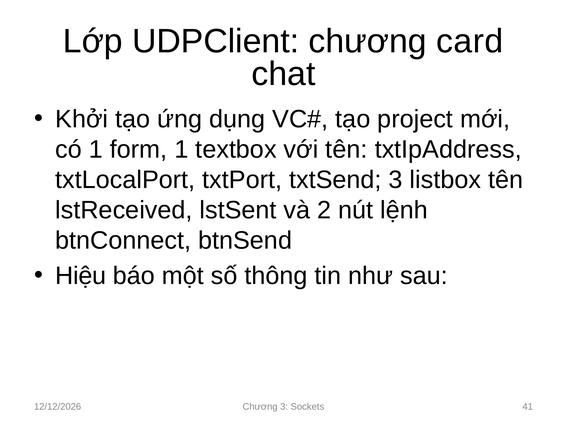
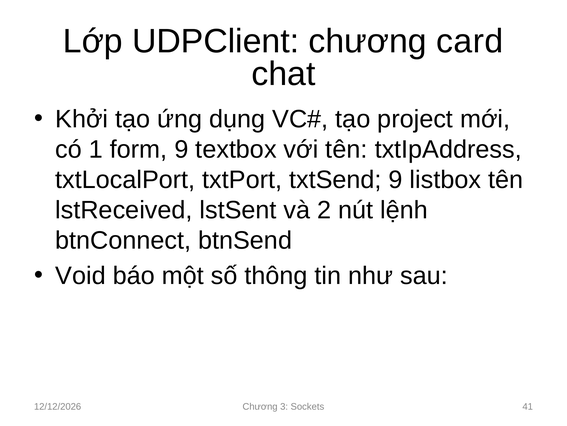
form 1: 1 -> 9 (181, 149)
txtSend 3: 3 -> 9 (396, 180)
Hiệu: Hiệu -> Void (81, 275)
